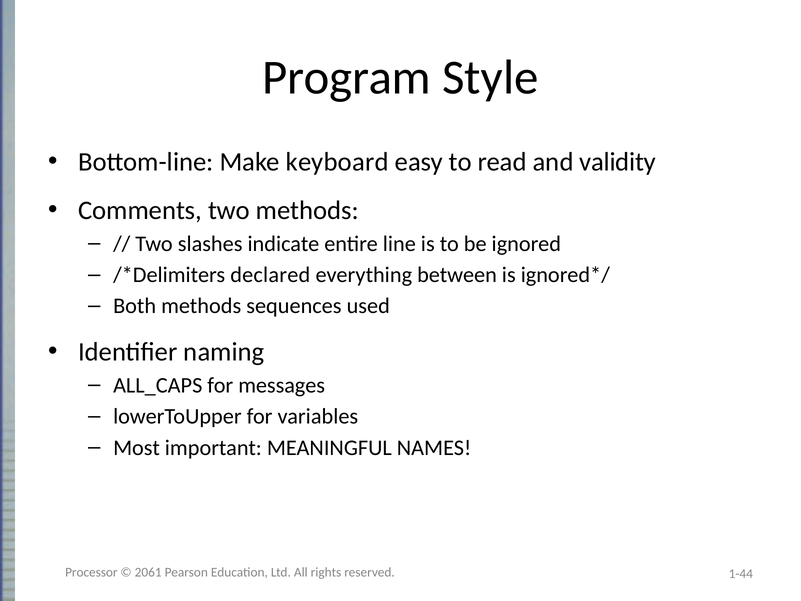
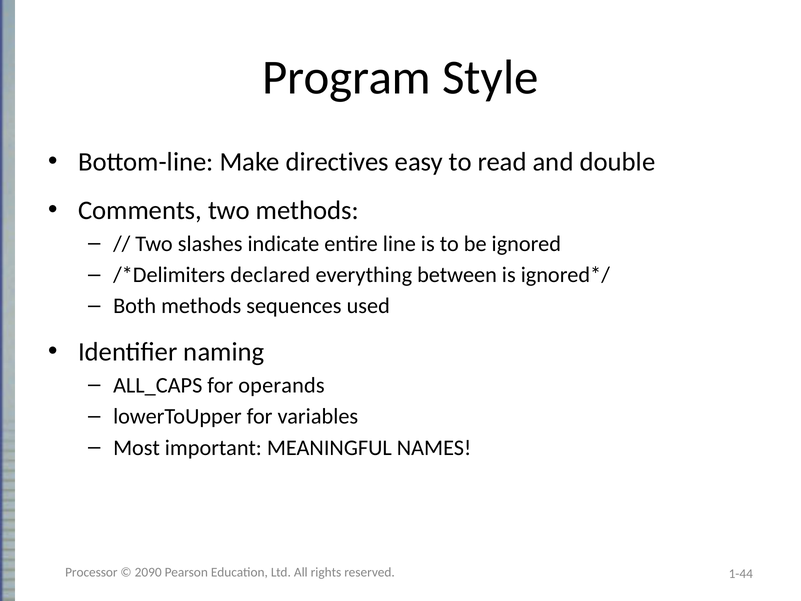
keyboard: keyboard -> directives (337, 162)
validity: validity -> double (617, 162)
messages: messages -> operands (282, 385)
2061: 2061 -> 2090 (148, 572)
